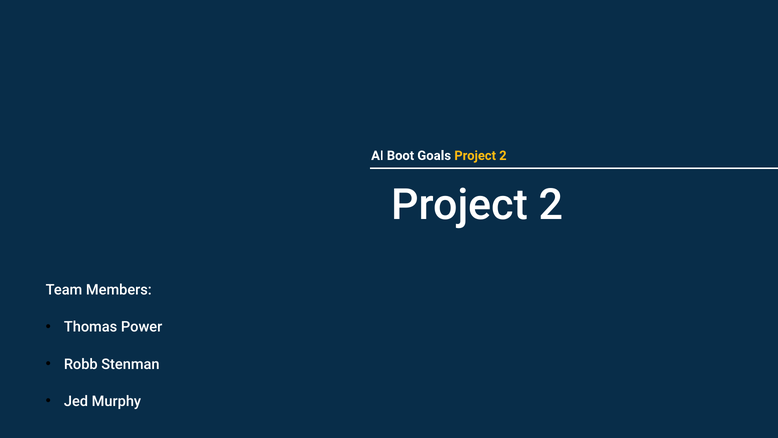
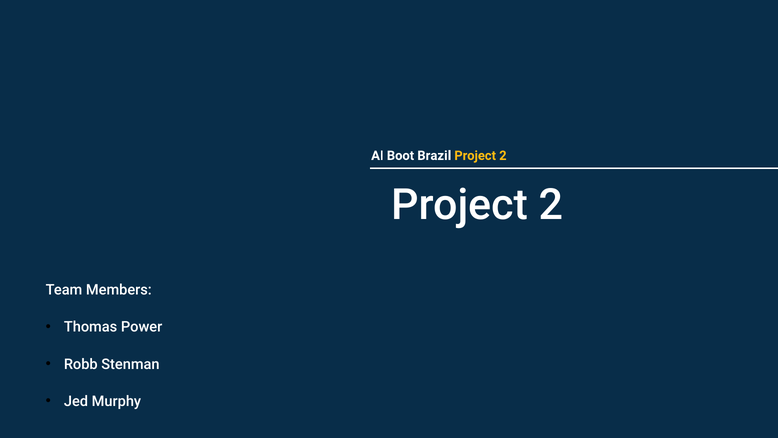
Goals: Goals -> Brazil (434, 155)
